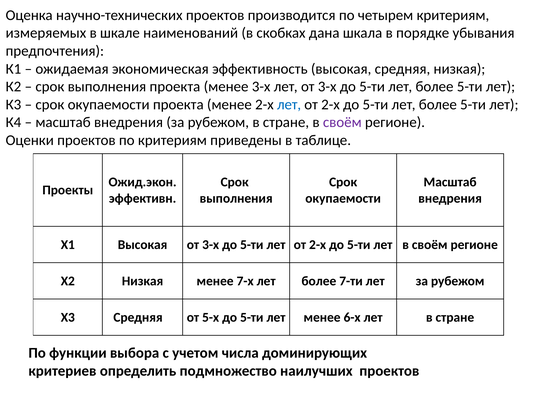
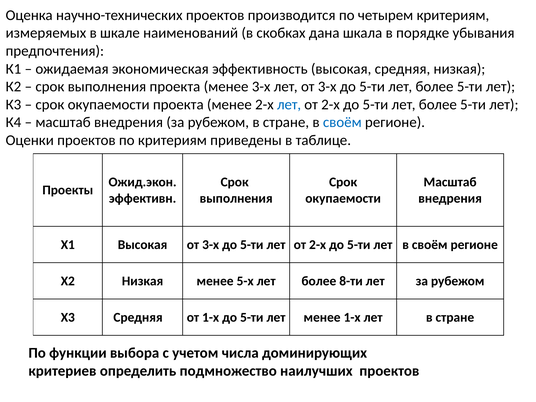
своём colour: purple -> blue (342, 122)
7-х: 7-х -> 5-х (245, 281)
7-ти: 7-ти -> 8-ти (351, 281)
от 5-х: 5-х -> 1-х (211, 317)
менее 6-х: 6-х -> 1-х (352, 317)
